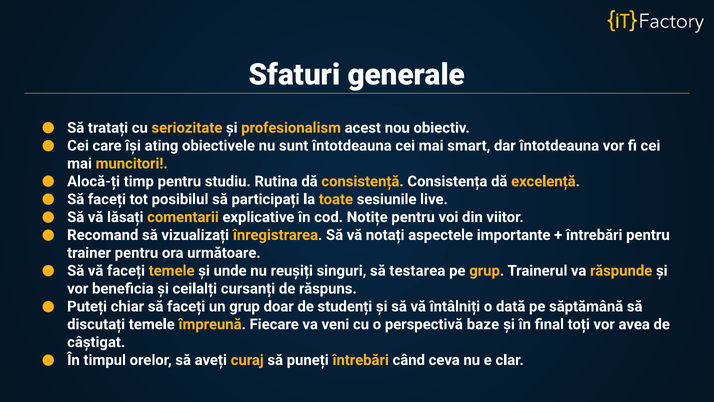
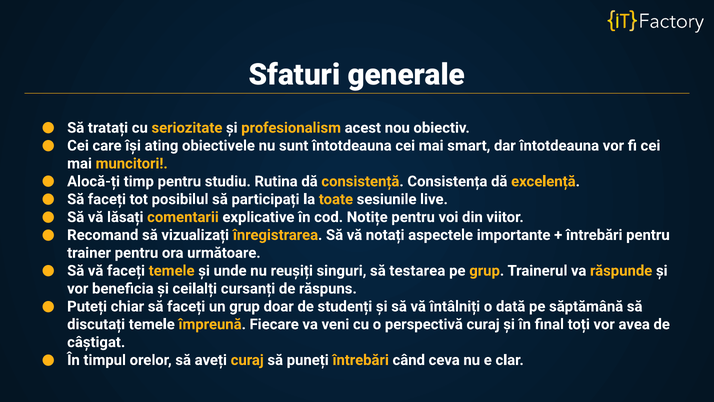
perspectivă baze: baze -> curaj (483, 324)
